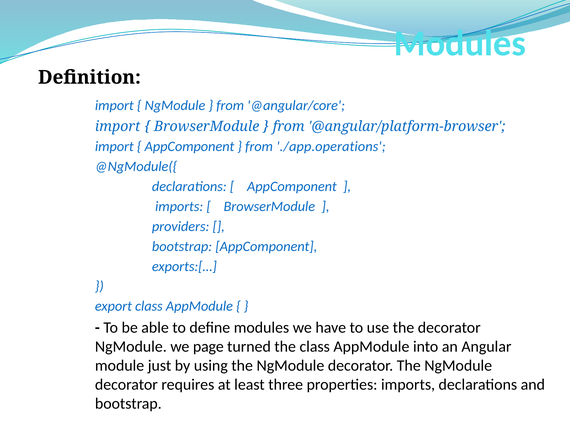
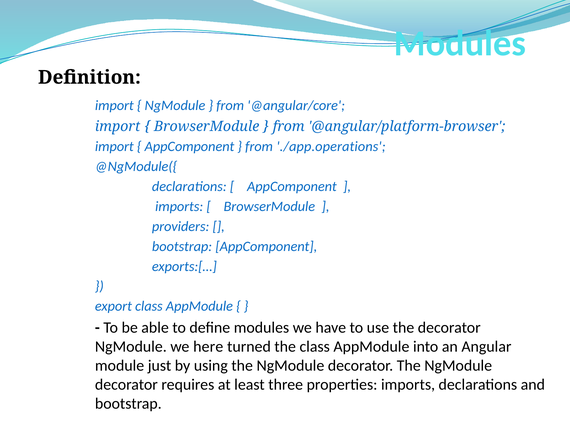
page: page -> here (208, 346)
